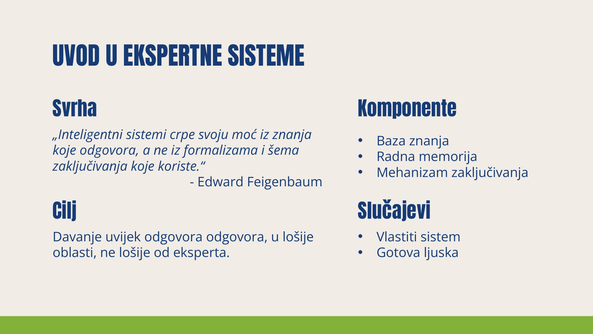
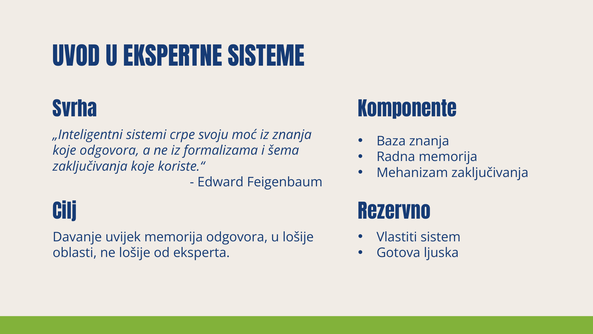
Slučajevi: Slučajevi -> Rezervno (394, 212)
uvijek odgovora: odgovora -> memorija (174, 237)
